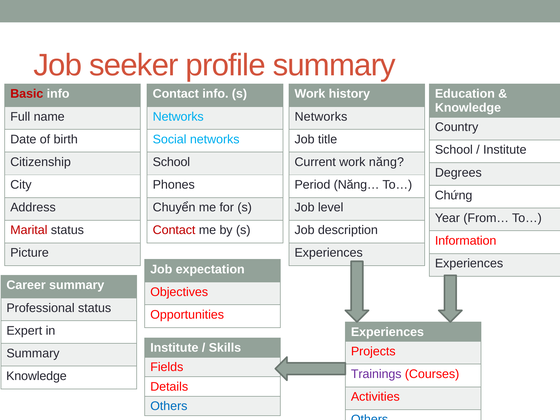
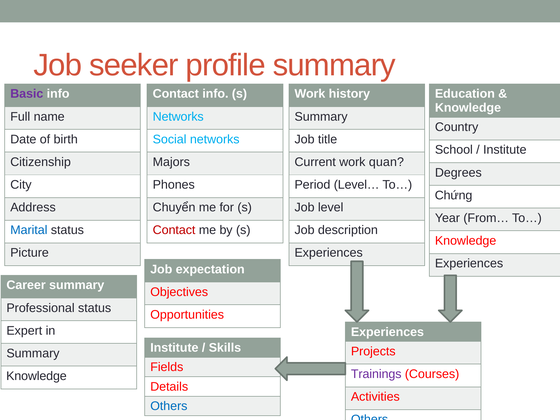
Basic colour: red -> purple (27, 94)
Networks: Networks -> Summary (321, 117)
School: School -> Majors (171, 162)
năng: năng -> quan (386, 162)
Năng…: Năng… -> Level… (357, 185)
Marital colour: red -> blue (29, 230)
Information: Information -> Knowledge (466, 241)
